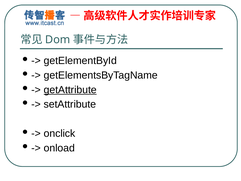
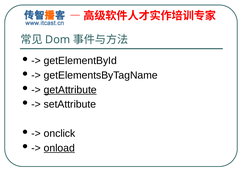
onload underline: none -> present (59, 148)
